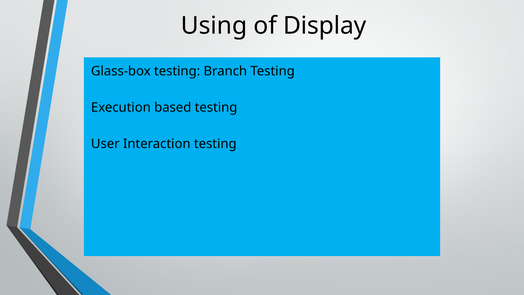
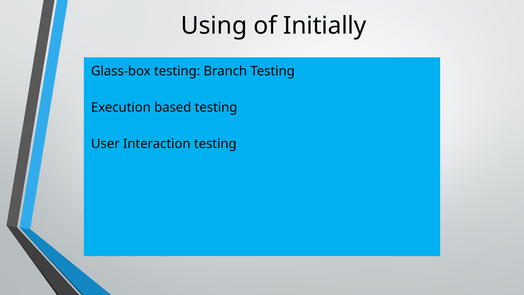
Display: Display -> Initially (325, 26)
